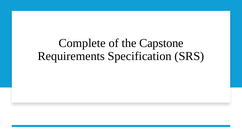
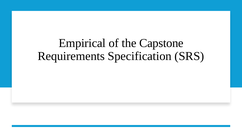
Complete: Complete -> Empirical (82, 43)
